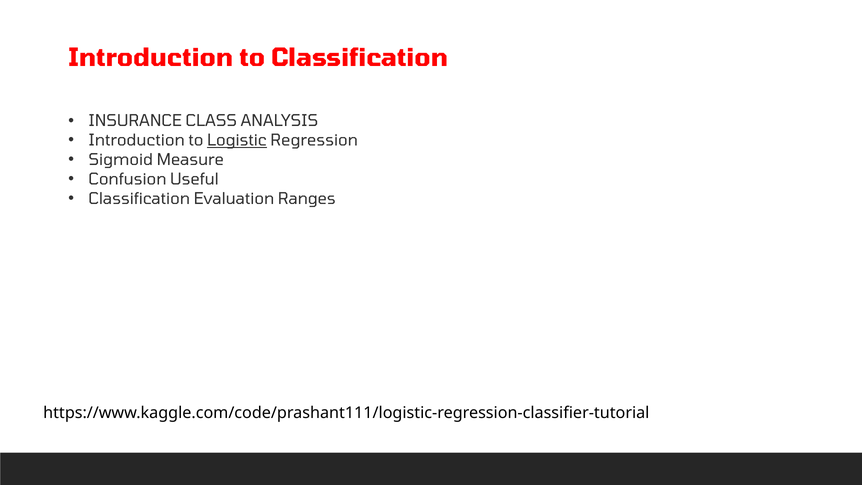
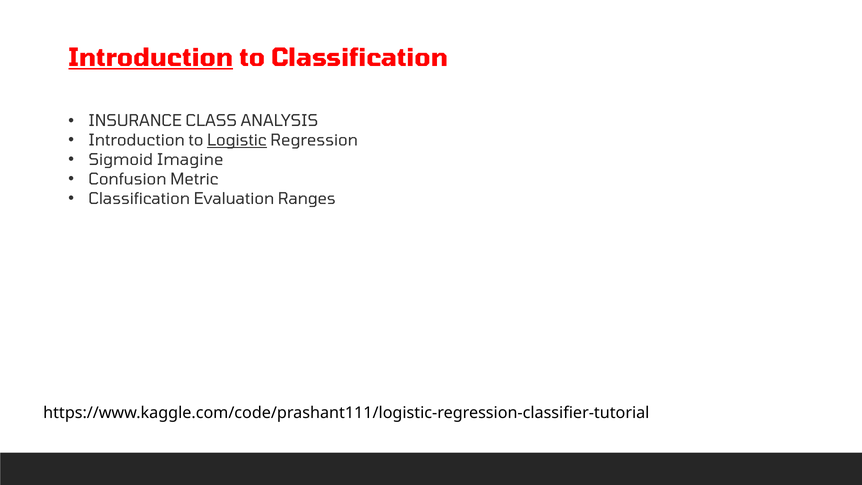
Introduction underline: none -> present (151, 58)
Measure: Measure -> Imagine (190, 160)
Useful: Useful -> Metric (194, 179)
